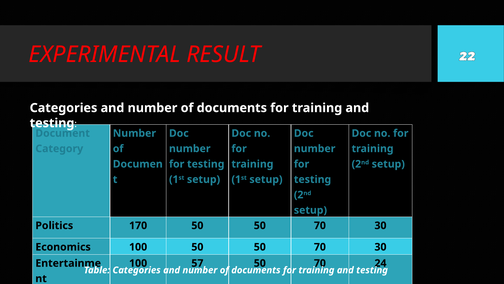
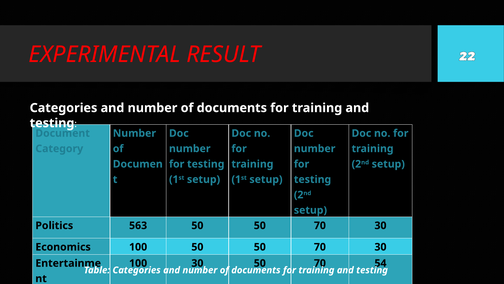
170: 170 -> 563 (138, 225)
100 57: 57 -> 30 (197, 263)
24: 24 -> 54 (380, 263)
